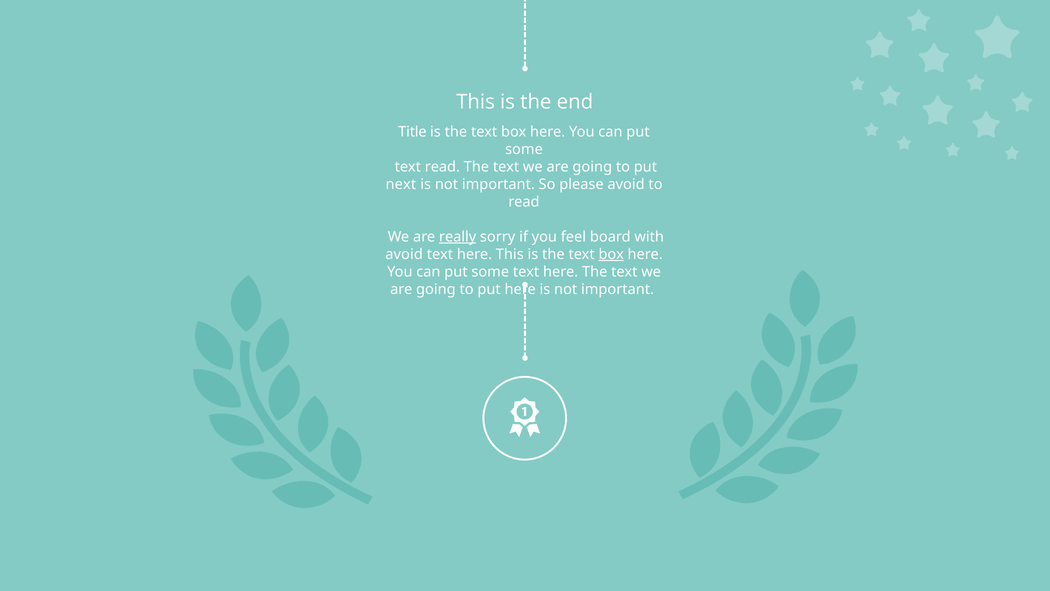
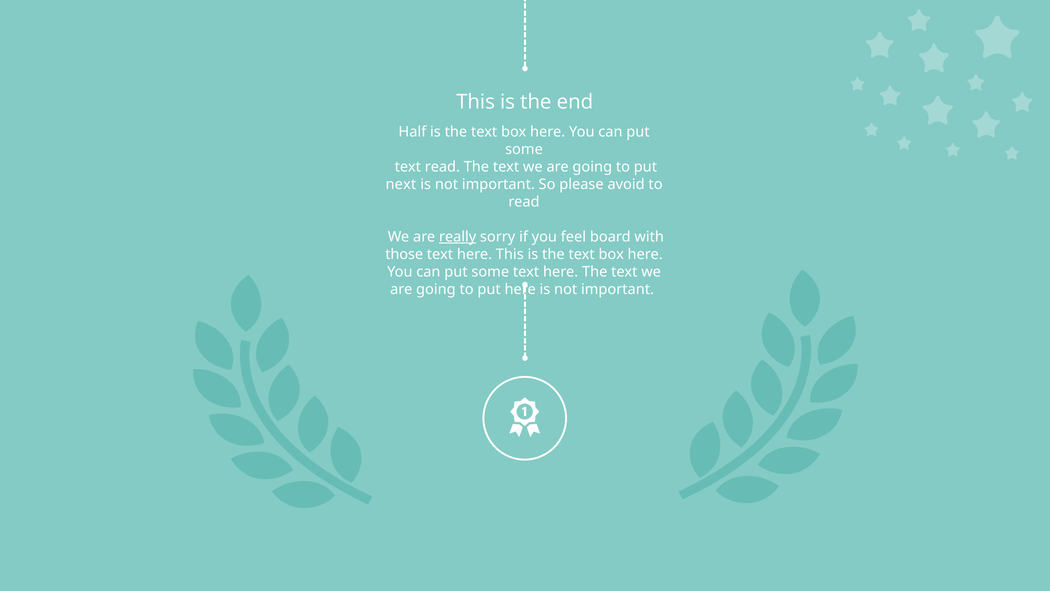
Title: Title -> Half (412, 132)
avoid: avoid -> those (404, 254)
box underline: present -> none (611, 254)
